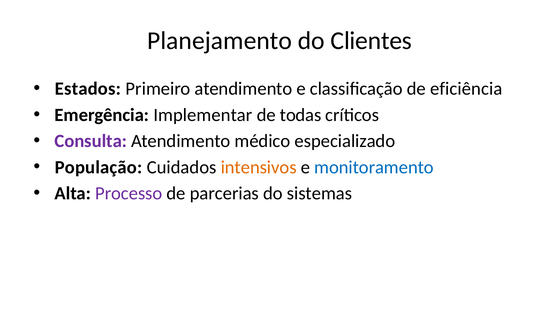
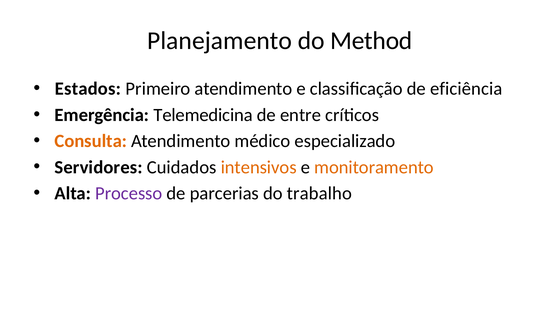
Clientes: Clientes -> Method (371, 41)
Implementar: Implementar -> Telemedicina (203, 115)
todas: todas -> entre (301, 115)
Consulta colour: purple -> orange (91, 141)
População: População -> Servidores (99, 167)
monitoramento colour: blue -> orange (374, 167)
sistemas: sistemas -> trabalho (319, 193)
